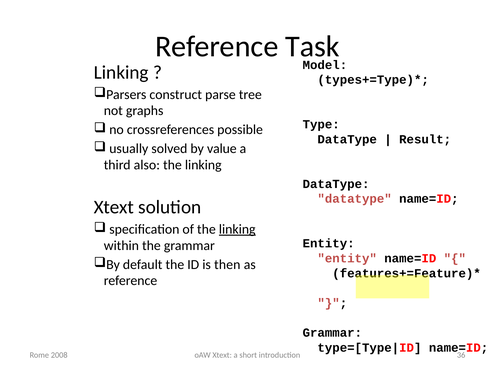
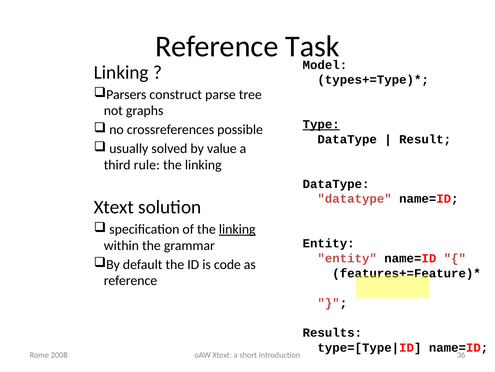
Type underline: none -> present (321, 124)
also: also -> rule (147, 164)
then: then -> code (227, 264)
Grammar: Grammar -> Results (332, 332)
